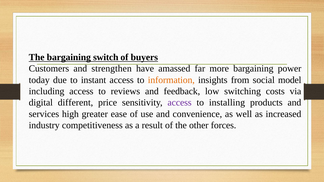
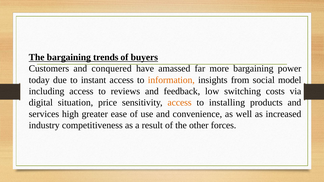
switch: switch -> trends (106, 57)
strengthen: strengthen -> conquered (112, 69)
different: different -> situation (75, 103)
access colour: purple -> orange (180, 103)
